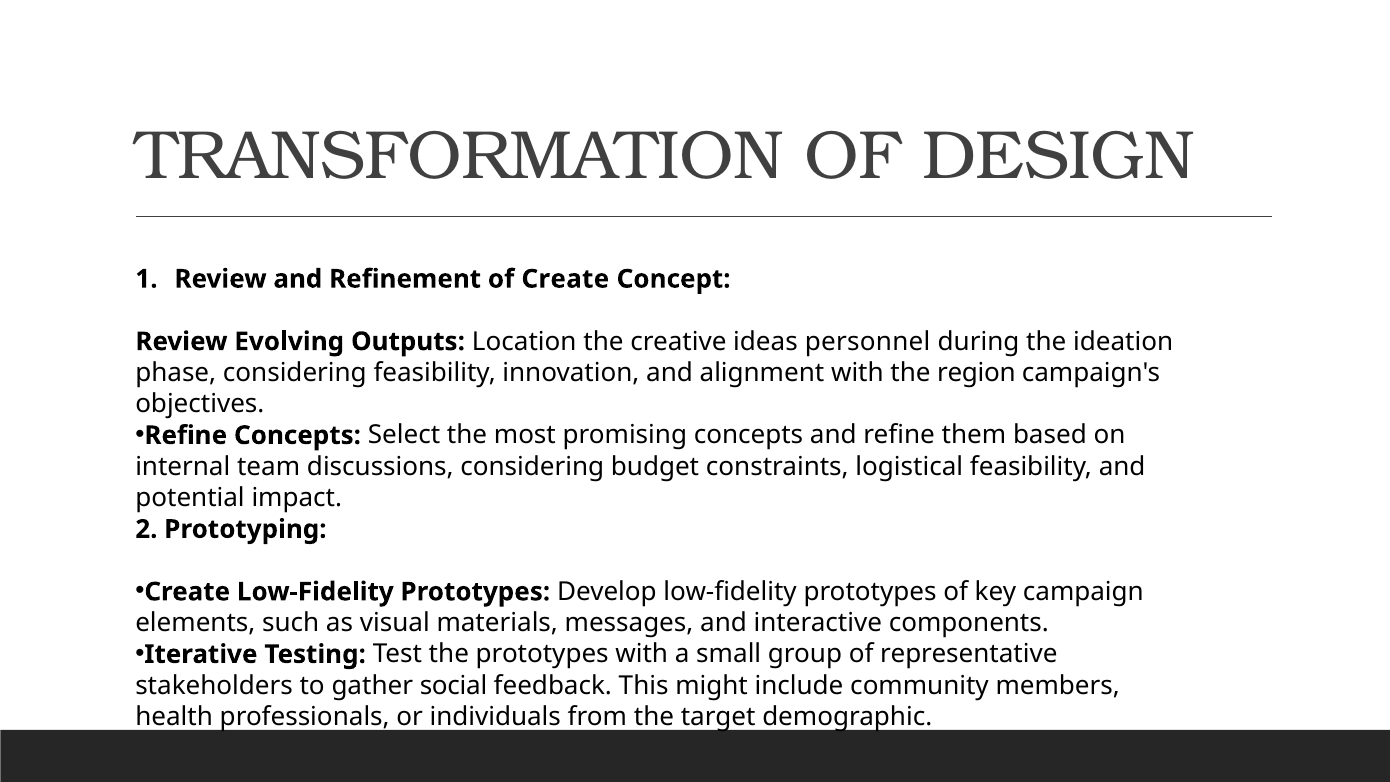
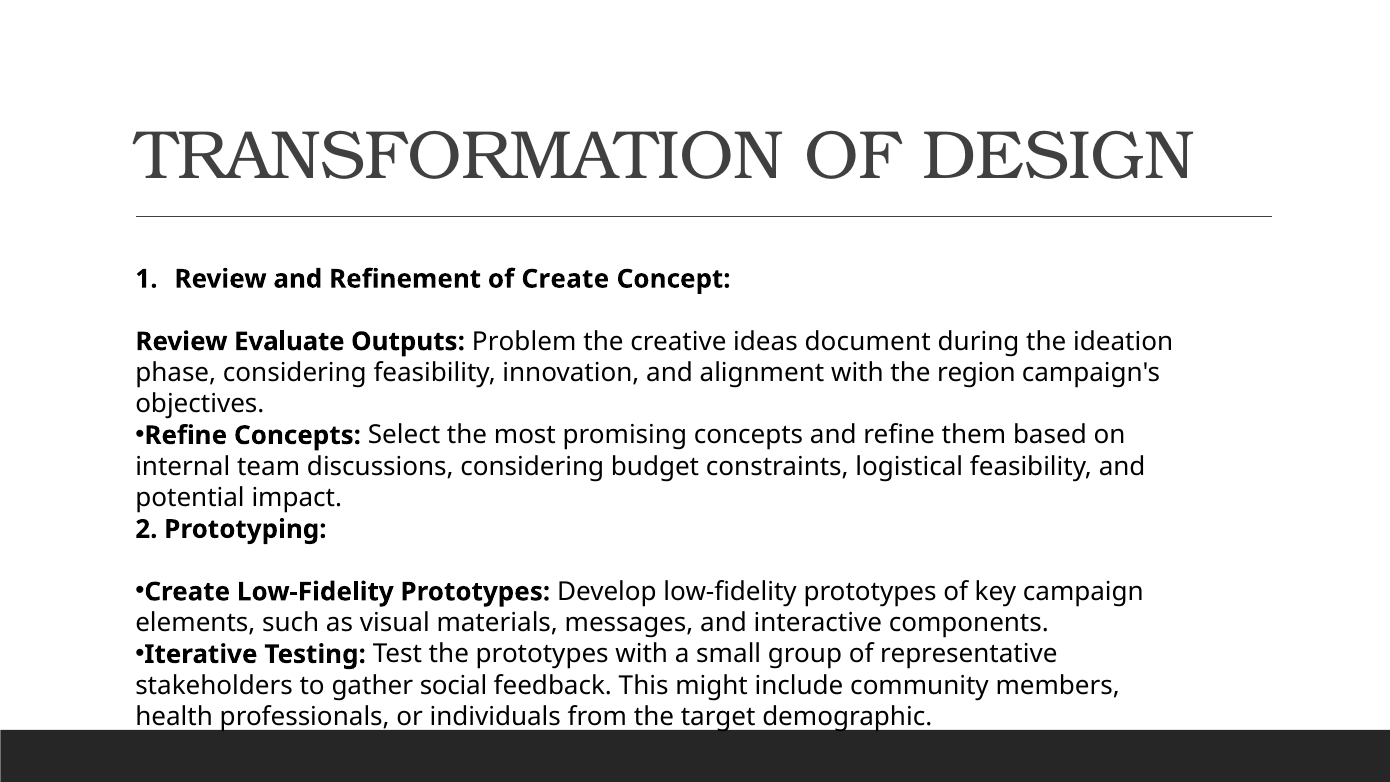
Evolving: Evolving -> Evaluate (289, 341)
Location: Location -> Problem (524, 341)
personnel: personnel -> document (868, 341)
